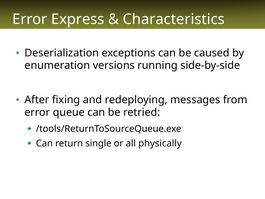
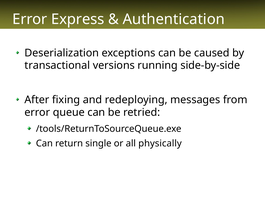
Characteristics: Characteristics -> Authentication (174, 19)
enumeration: enumeration -> transactional (57, 65)
